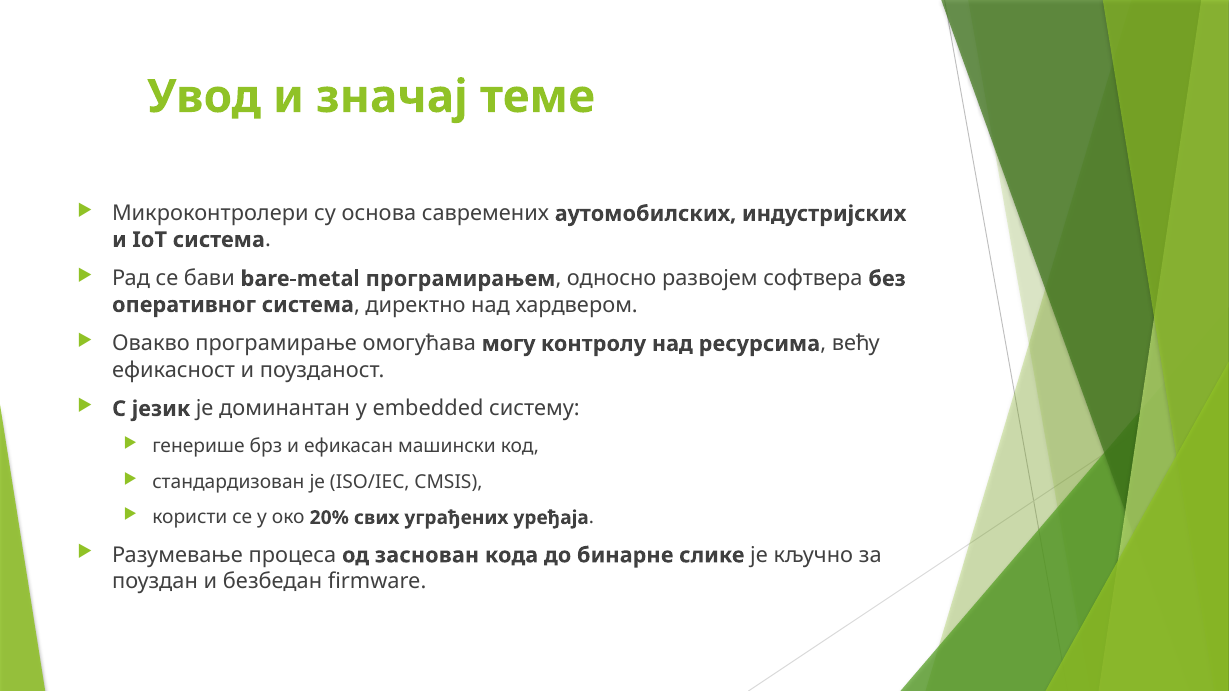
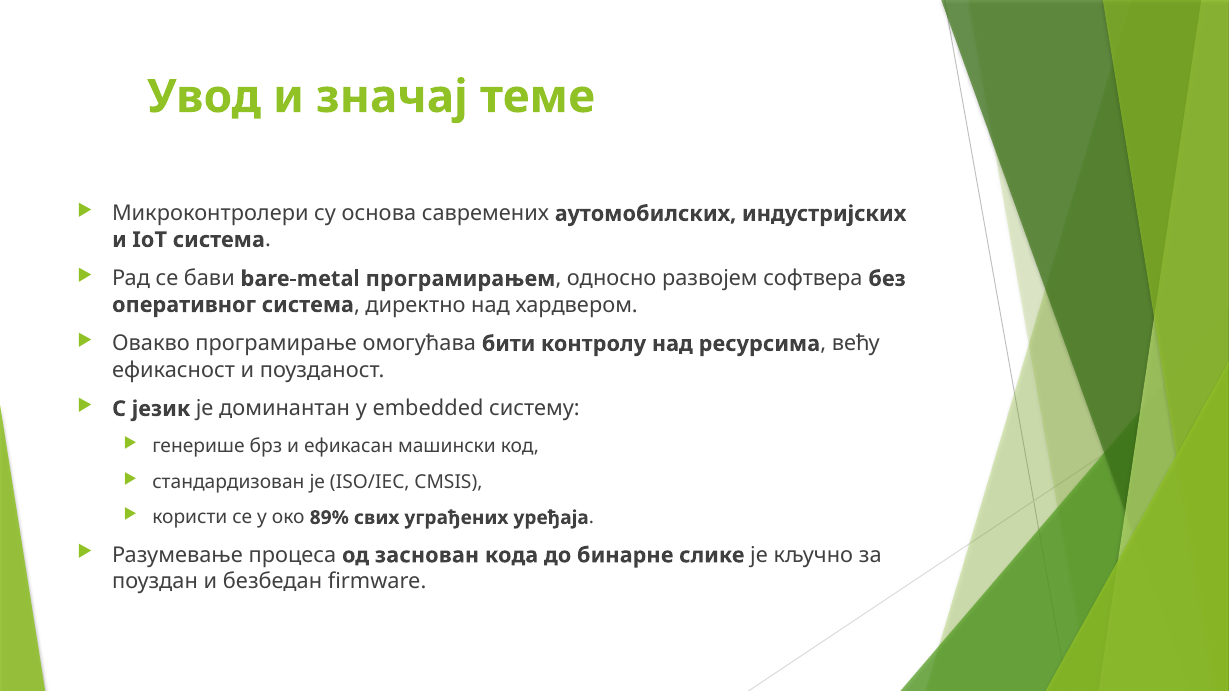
могу: могу -> бити (509, 344)
20%: 20% -> 89% (329, 518)
